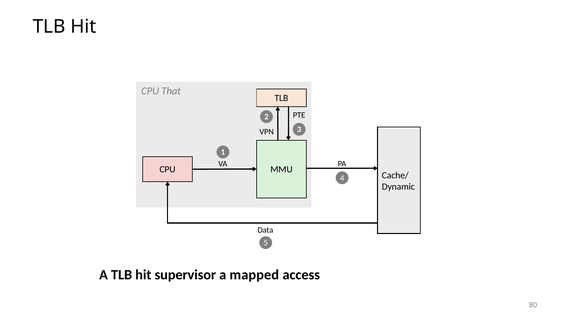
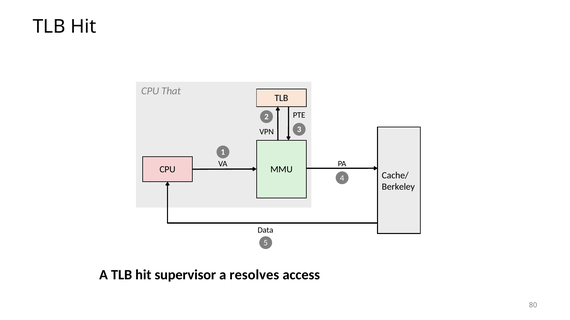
Dynamic: Dynamic -> Berkeley (398, 187)
mapped: mapped -> resolves (254, 275)
